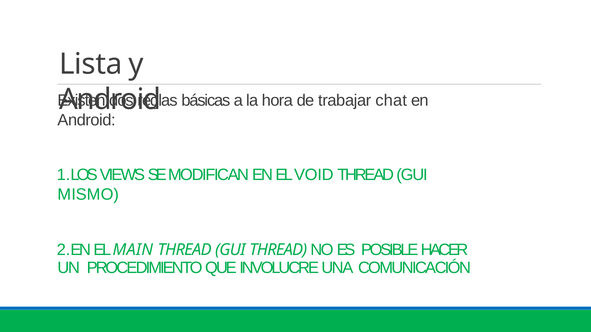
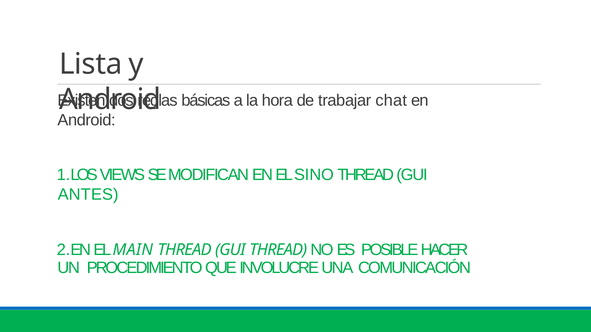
VOID: VOID -> SINO (314, 175)
MISMO: MISMO -> ANTES (88, 195)
